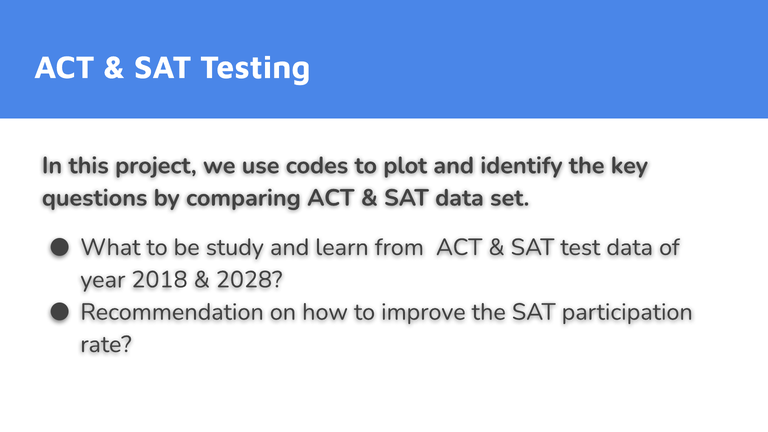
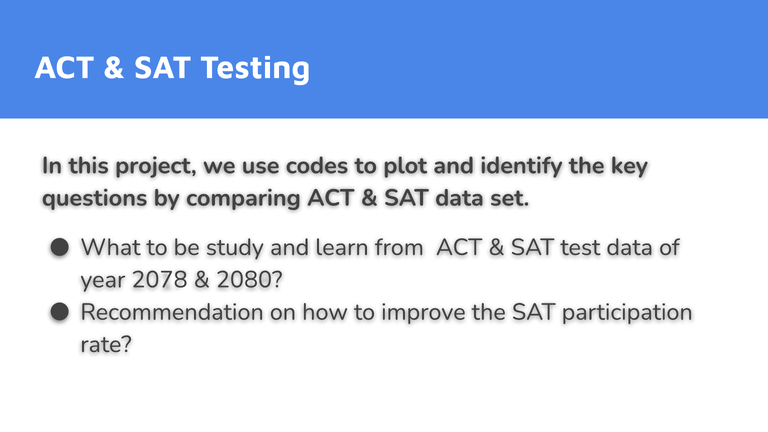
2018: 2018 -> 2078 (159, 280)
2028: 2028 -> 2080 (249, 280)
